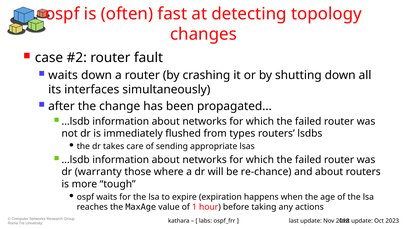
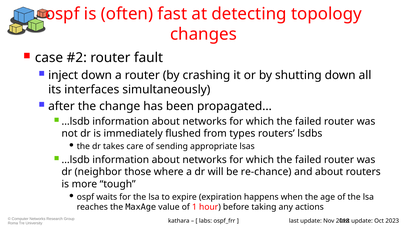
waits: waits -> inject (63, 75)
warranty: warranty -> neighbor (98, 172)
